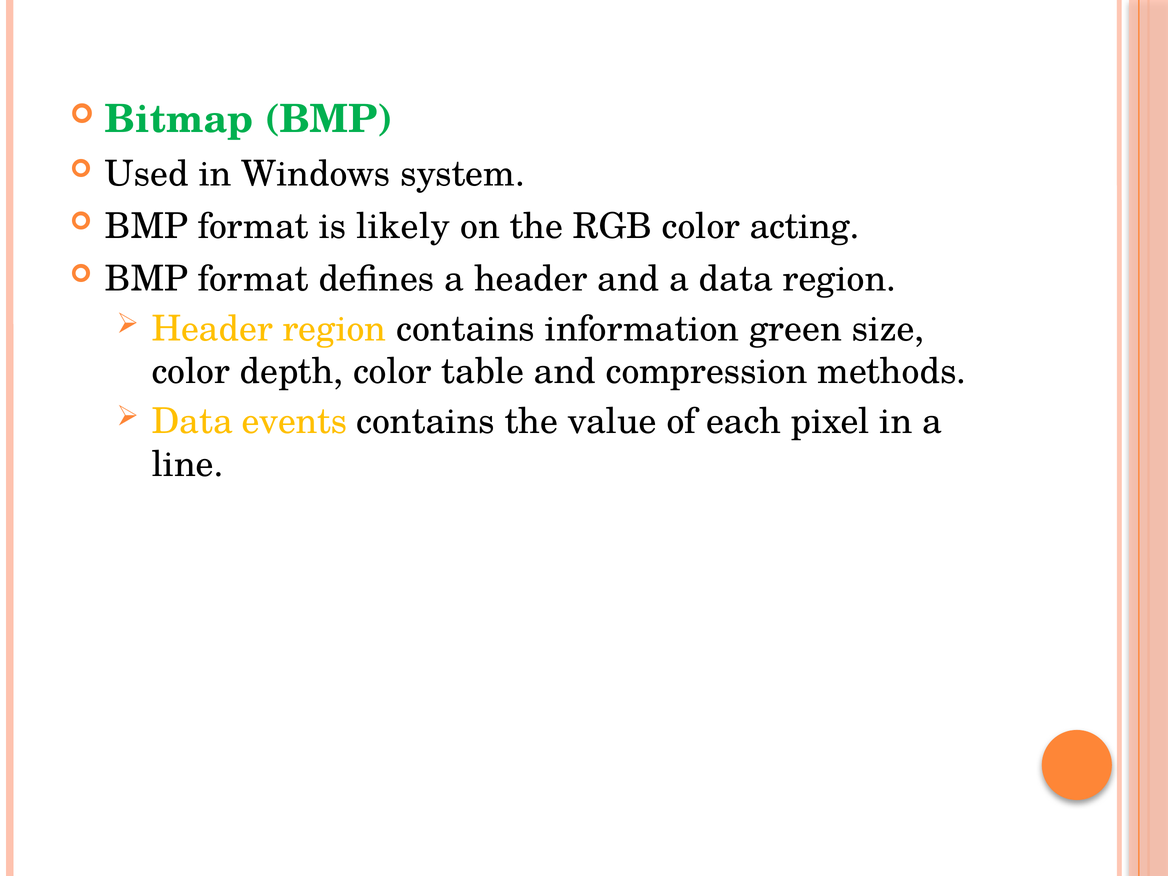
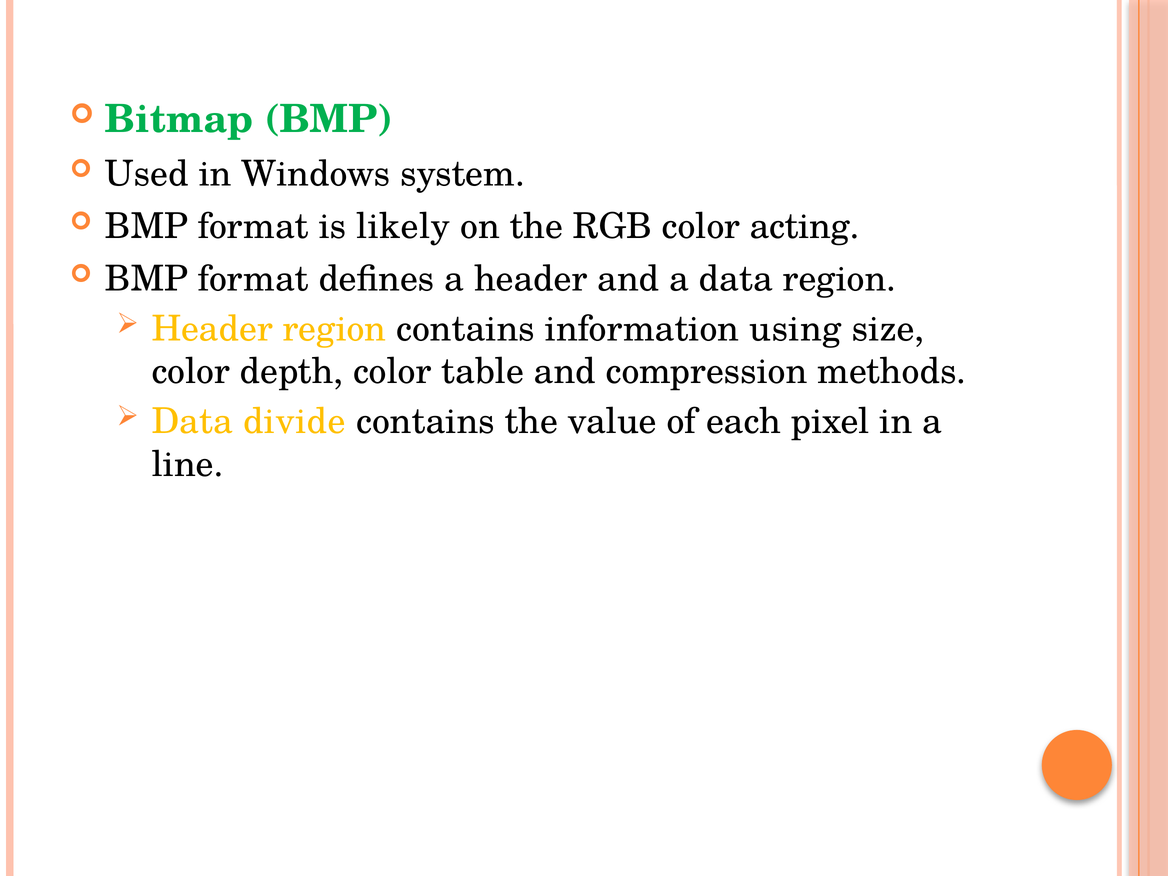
green: green -> using (795, 329)
events: events -> divide (294, 422)
